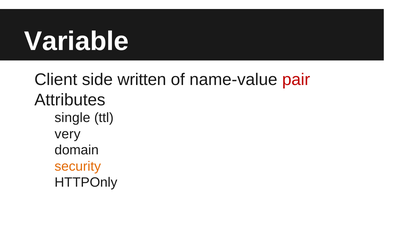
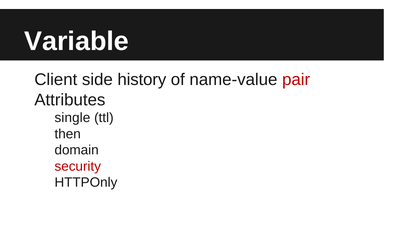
written: written -> history (142, 80)
very: very -> then (68, 134)
security colour: orange -> red (78, 166)
